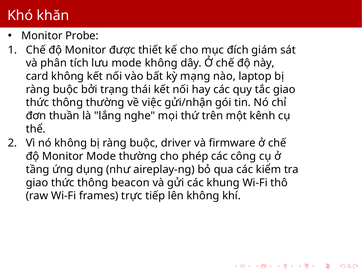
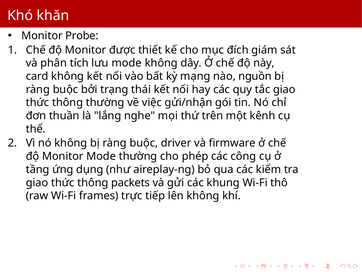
laptop: laptop -> nguồn (255, 76)
beacon: beacon -> packets (131, 182)
